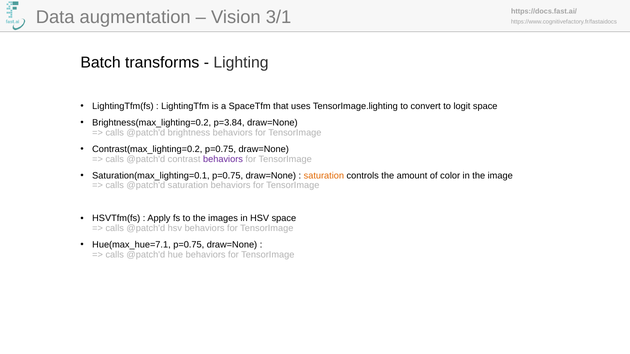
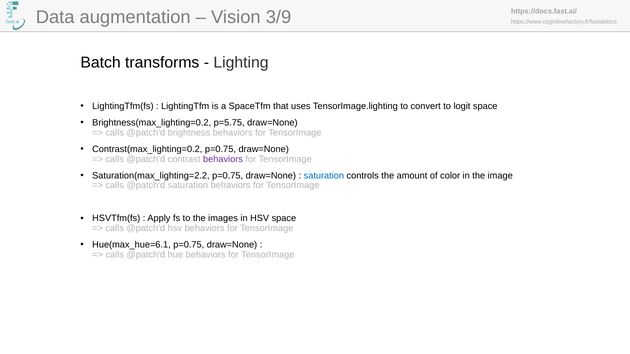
3/1: 3/1 -> 3/9 (279, 17)
p=3.84: p=3.84 -> p=5.75 (229, 123)
Saturation(max_lighting=0.1: Saturation(max_lighting=0.1 -> Saturation(max_lighting=2.2 (151, 176)
saturation colour: orange -> blue (324, 176)
Hue(max_hue=7.1: Hue(max_hue=7.1 -> Hue(max_hue=6.1 (131, 245)
